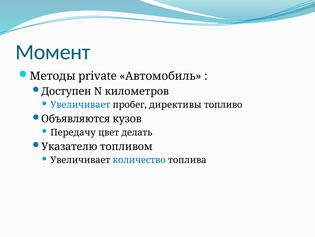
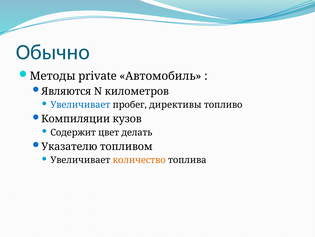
Момент: Момент -> Обычно (53, 52)
Доступен: Доступен -> Являются (66, 91)
Объявляются: Объявляются -> Компиляции (76, 119)
Передачу: Передачу -> Содержит (73, 132)
количество colour: blue -> orange (139, 160)
